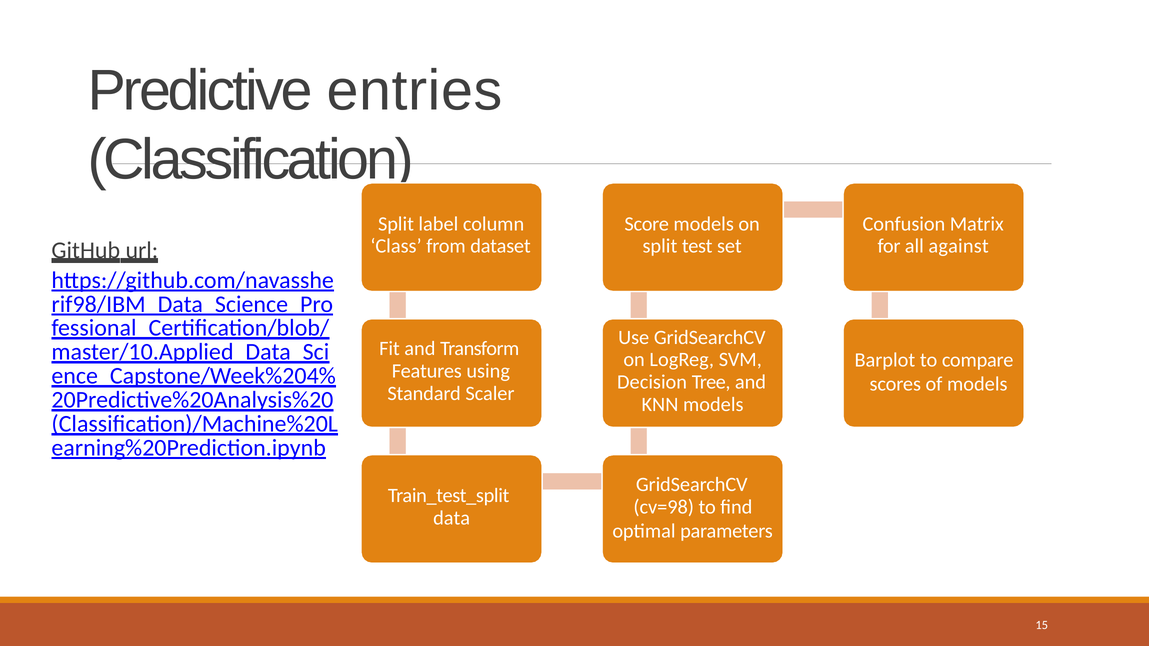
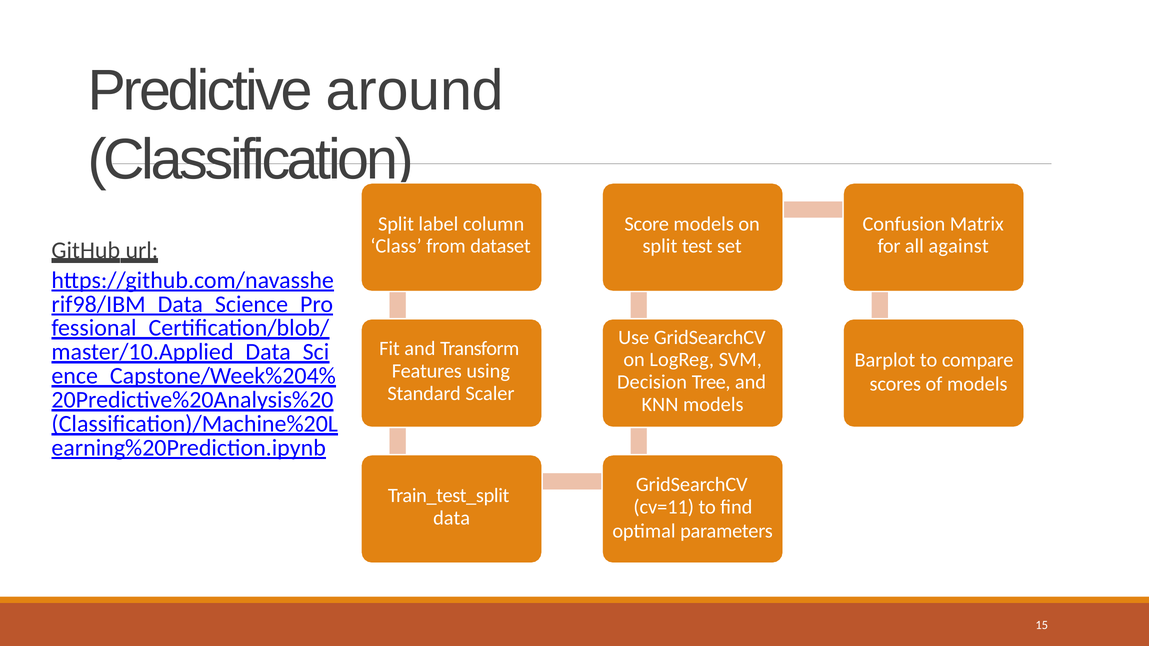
entries: entries -> around (415, 91)
cv=98: cv=98 -> cv=11 (664, 507)
